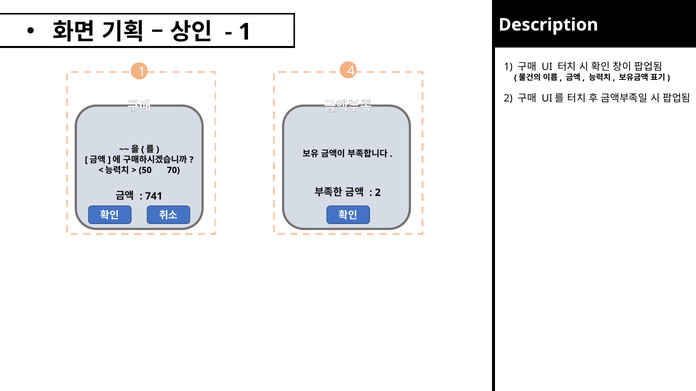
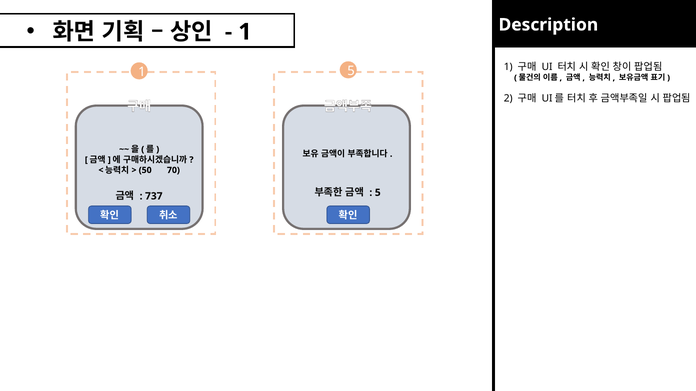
1 4: 4 -> 5 (351, 71)
2: 2 -> 5 (378, 193)
741: 741 -> 737 (154, 196)
